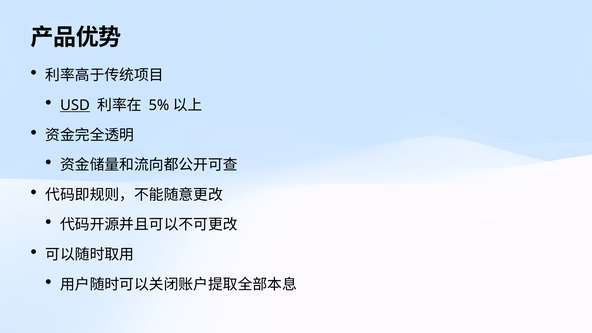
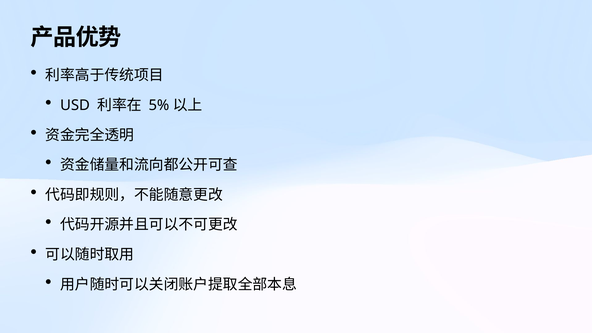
USD underline: present -> none (75, 105)
